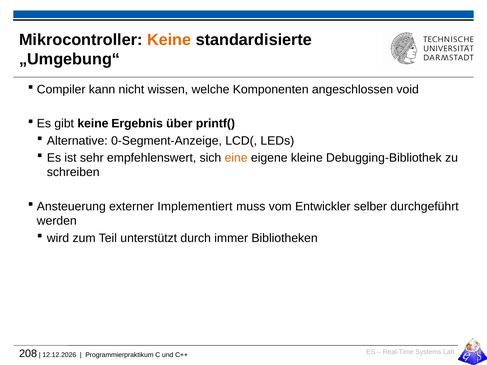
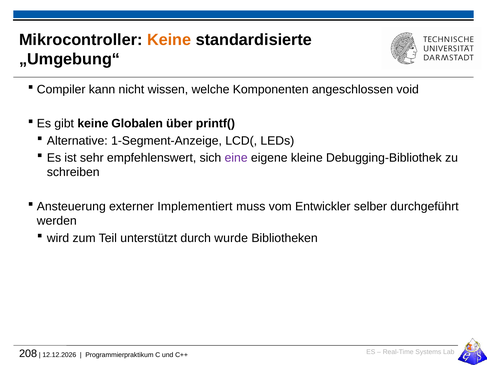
Ergebnis: Ergebnis -> Globalen (137, 124)
0-Segment-Anzeige: 0-Segment-Anzeige -> 1-Segment-Anzeige (167, 141)
eine colour: orange -> purple (236, 158)
immer: immer -> wurde (231, 238)
